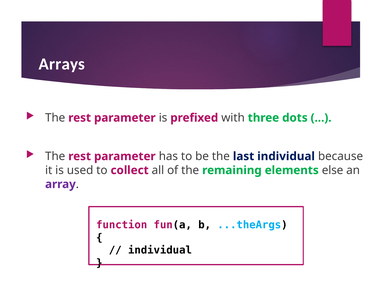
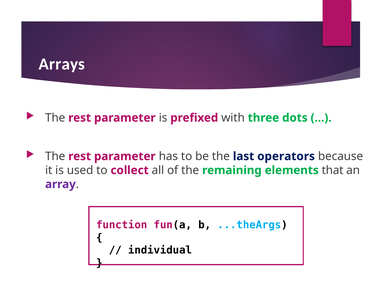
last individual: individual -> operators (286, 156)
else: else -> that (333, 170)
